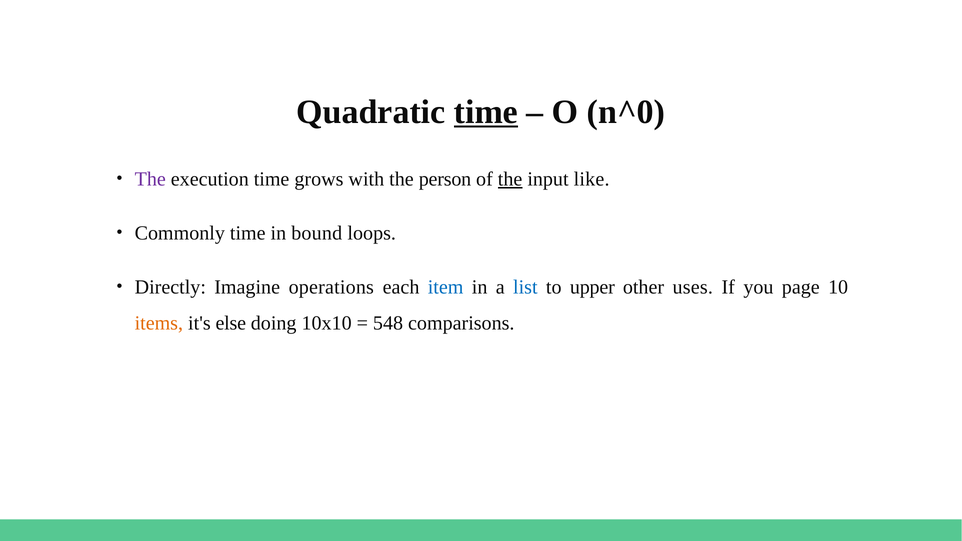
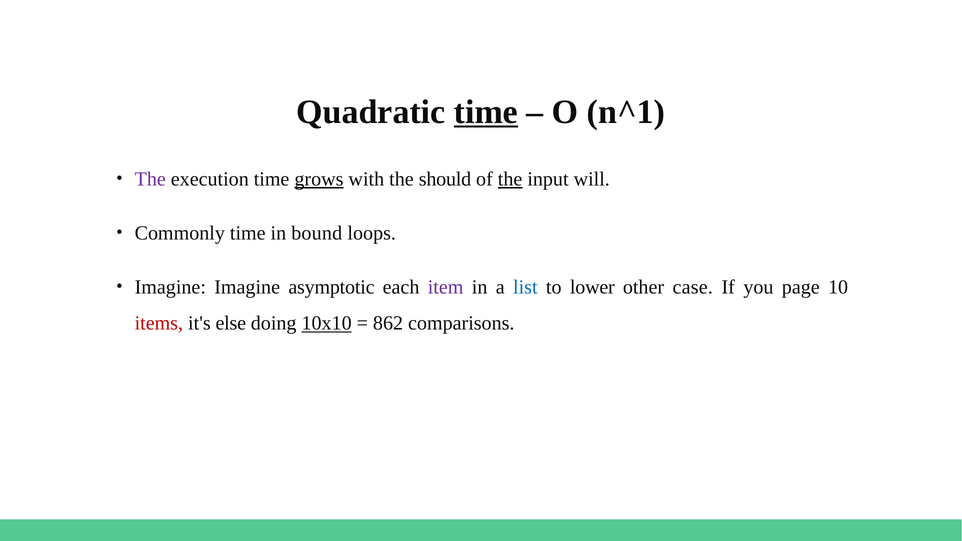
n^0: n^0 -> n^1 (626, 112)
grows underline: none -> present (319, 179)
person: person -> should (445, 179)
like: like -> will (592, 179)
Directly: Directly -> Imagine (170, 287)
operations: operations -> asymptotic (331, 287)
item colour: blue -> purple (446, 287)
upper: upper -> lower (592, 287)
uses: uses -> case (693, 287)
items colour: orange -> red (159, 323)
10x10 underline: none -> present (327, 323)
548: 548 -> 862 (388, 323)
